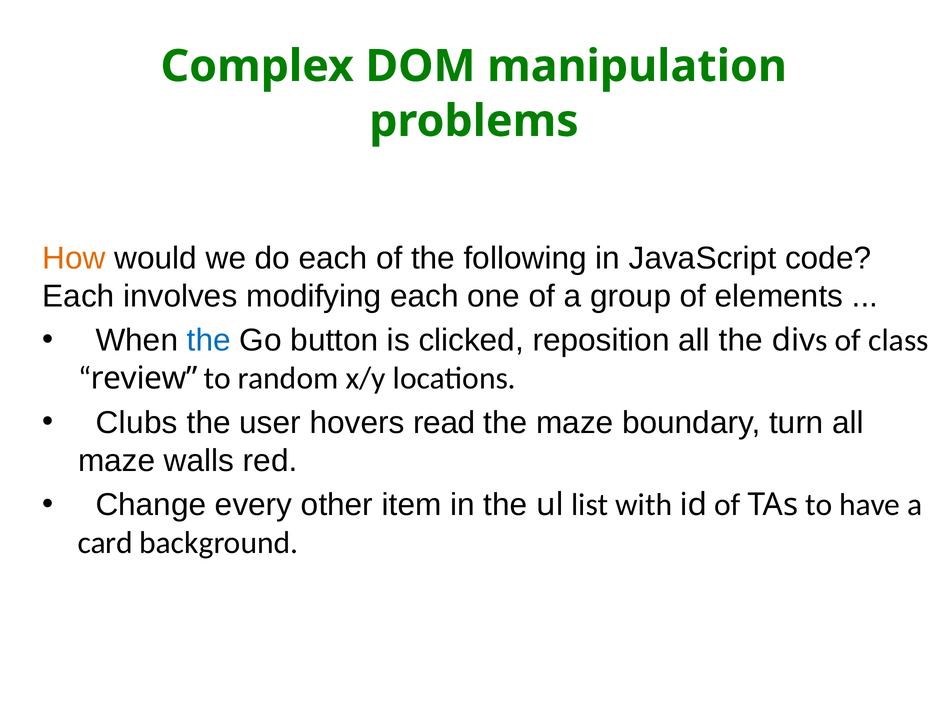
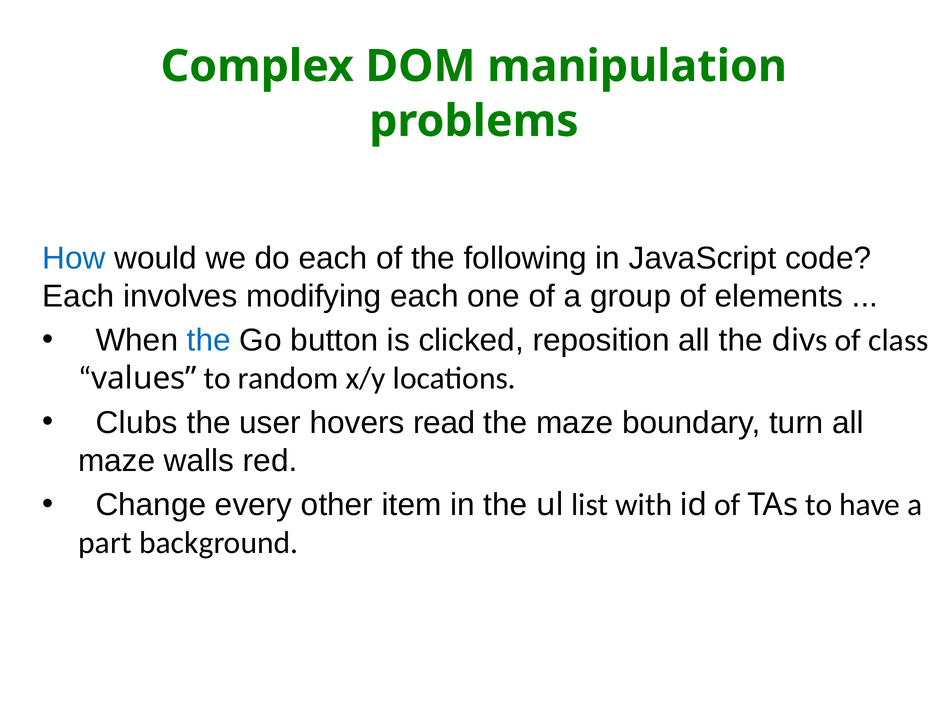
How colour: orange -> blue (74, 258)
review: review -> values (144, 378)
card: card -> part (105, 543)
